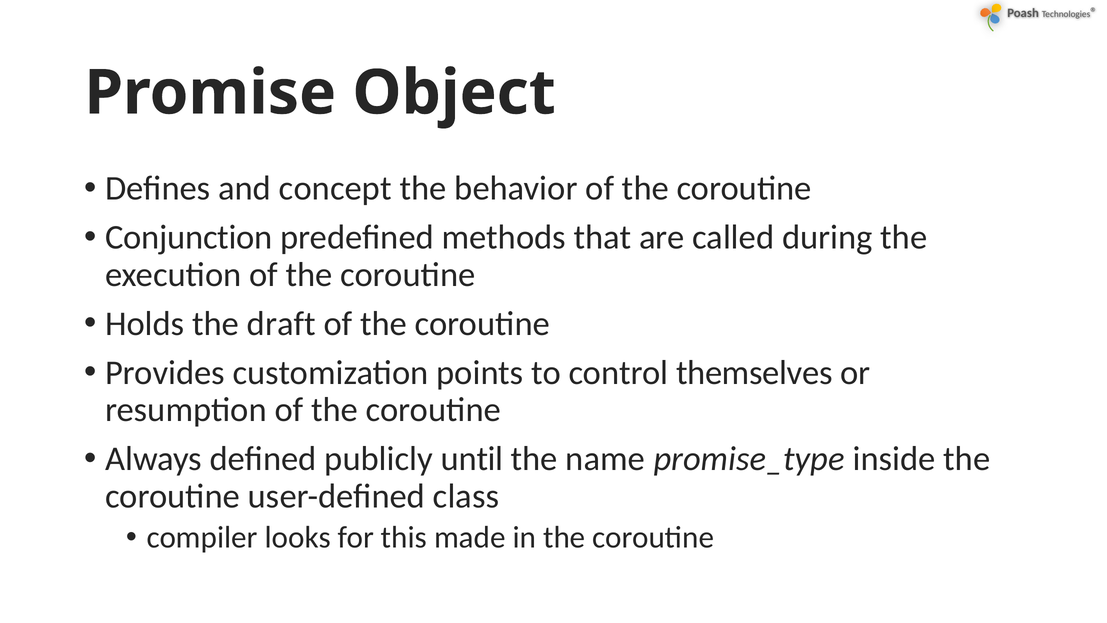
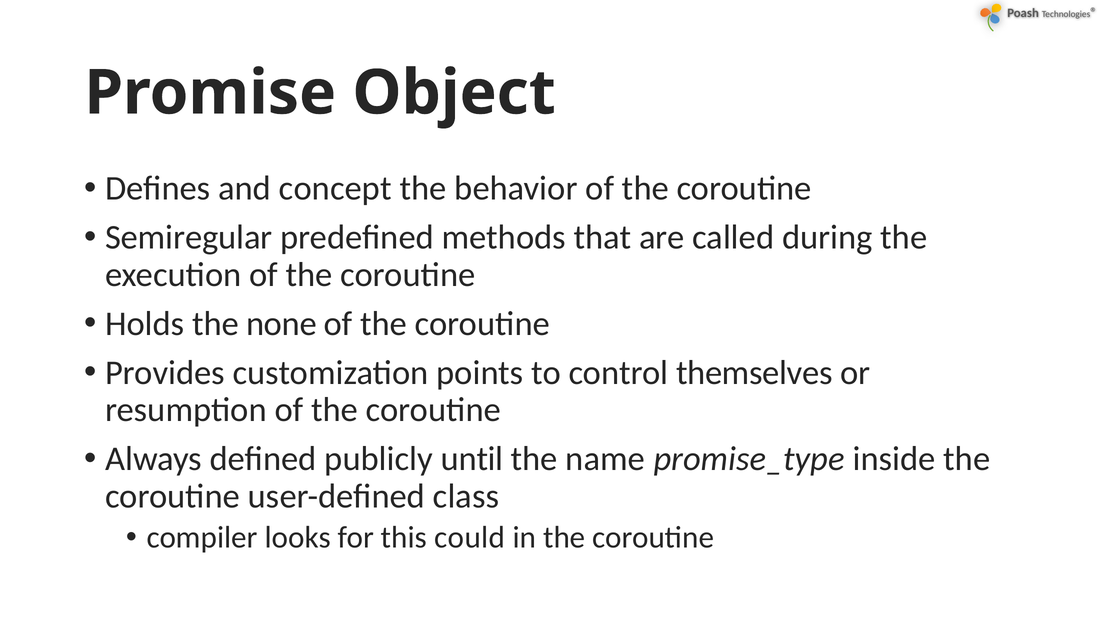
Conjunction: Conjunction -> Semiregular (189, 237)
draft: draft -> none (282, 324)
made: made -> could (470, 537)
